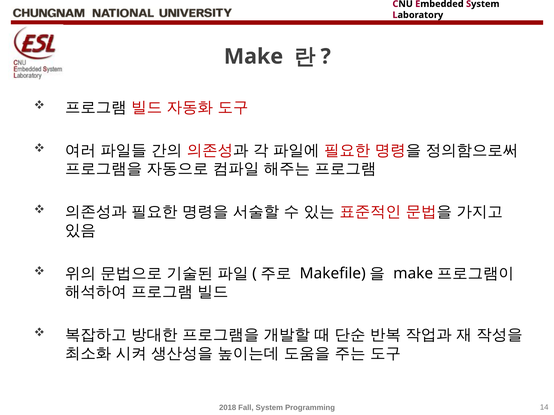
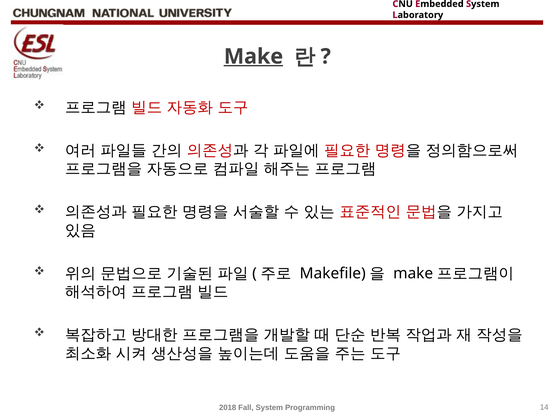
Make underline: none -> present (253, 57)
